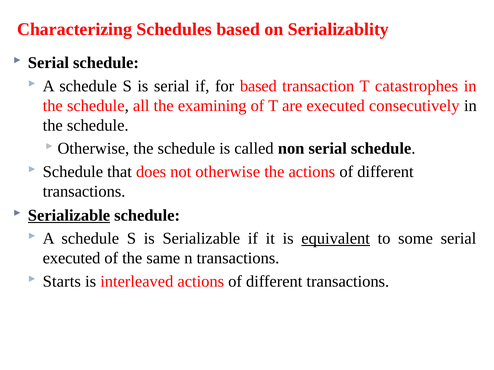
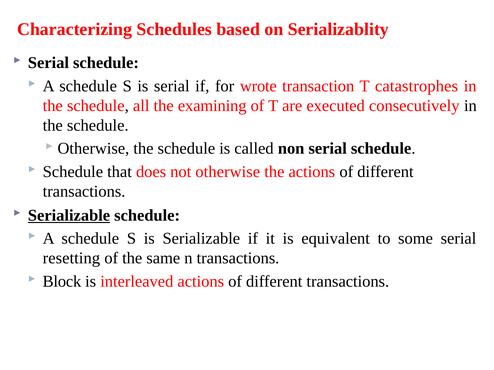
for based: based -> wrote (258, 86)
equivalent underline: present -> none (336, 239)
executed: executed -> resetting (71, 259)
Starts: Starts -> Block (62, 282)
